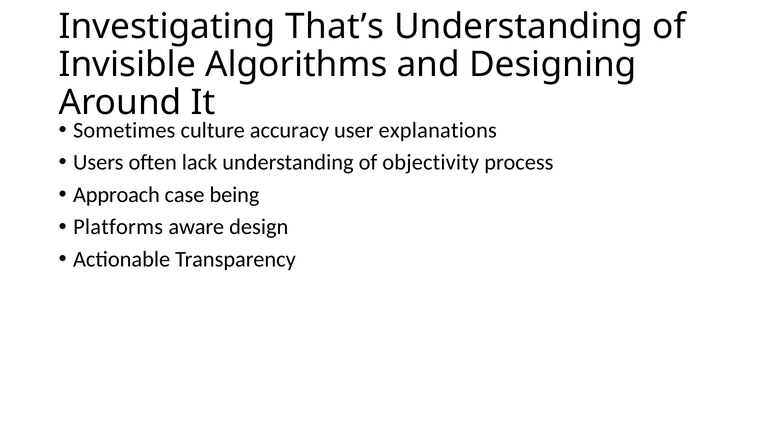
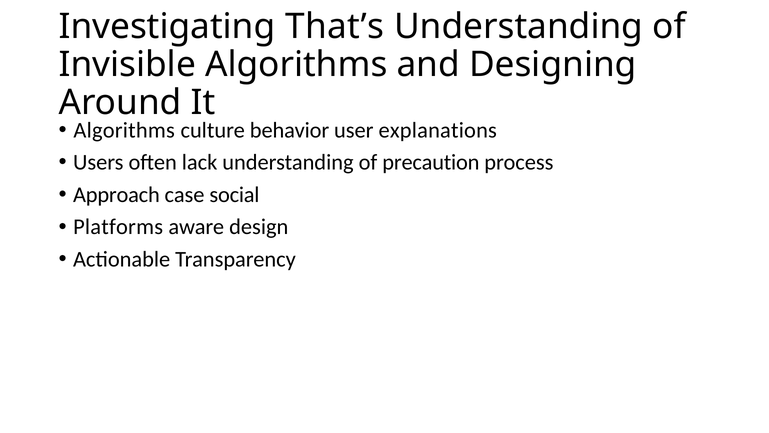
Sometimes: Sometimes -> Algorithms (124, 130)
accuracy: accuracy -> behavior (290, 130)
objectivity: objectivity -> precaution (431, 162)
being: being -> social (234, 195)
